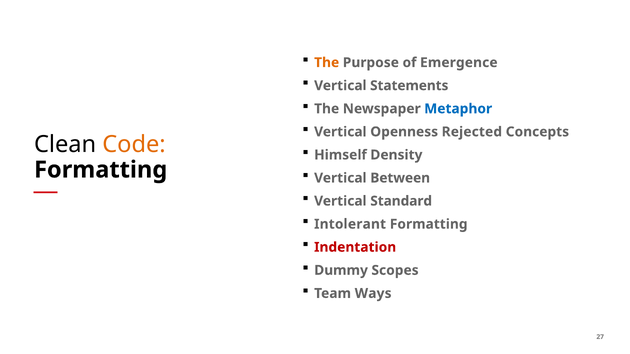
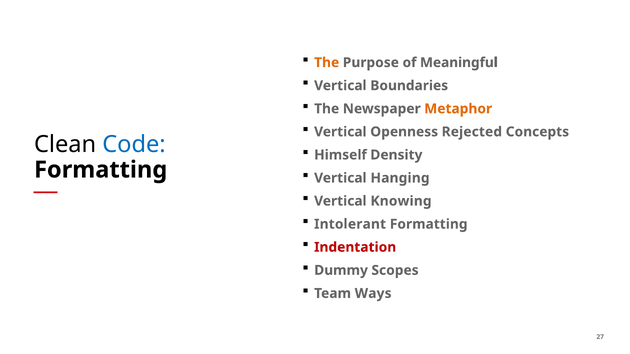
Emergence: Emergence -> Meaningful (459, 63)
Statements: Statements -> Boundaries (409, 86)
Metaphor colour: blue -> orange (458, 109)
Code colour: orange -> blue (134, 144)
Between: Between -> Hanging (400, 178)
Standard: Standard -> Knowing (401, 201)
